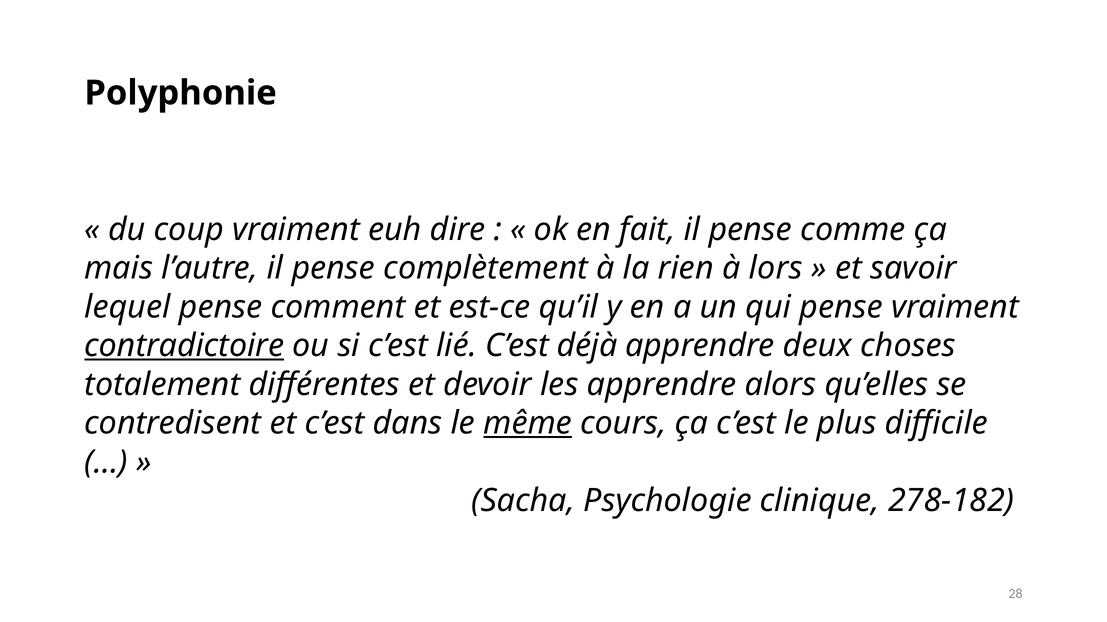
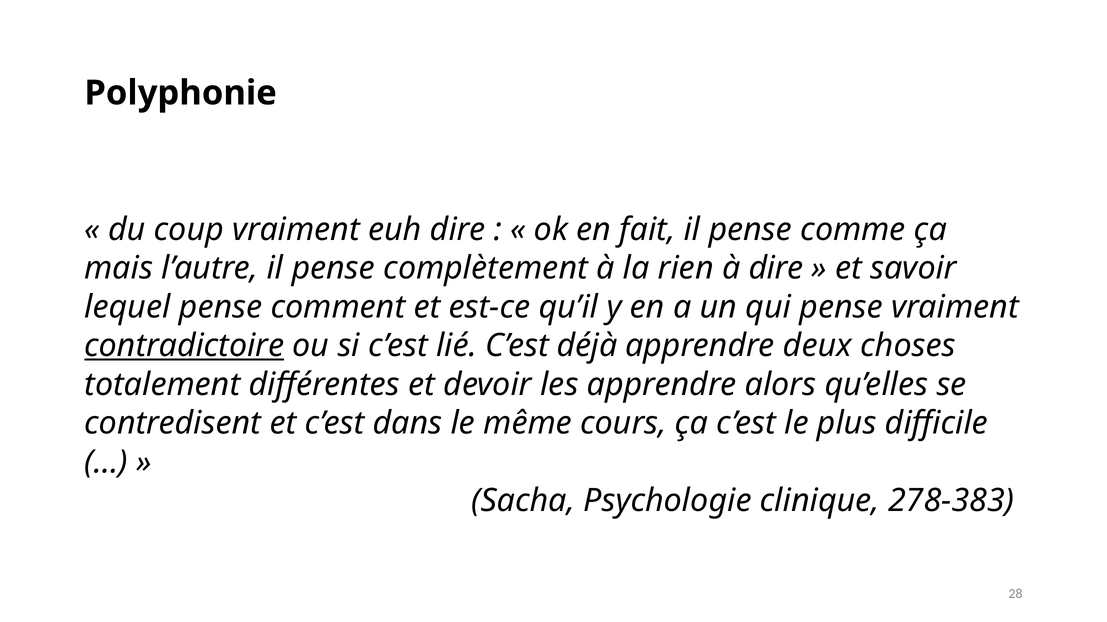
à lors: lors -> dire (776, 269)
même underline: present -> none (528, 424)
278-182: 278-182 -> 278-383 (951, 501)
